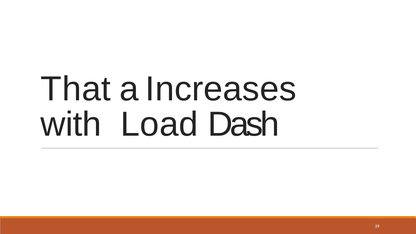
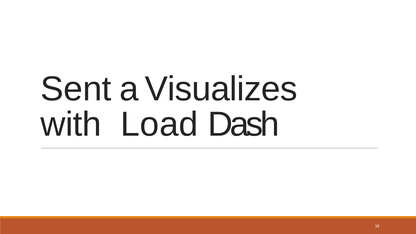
That: That -> Sent (76, 89)
Increases: Increases -> Visualizes (221, 89)
